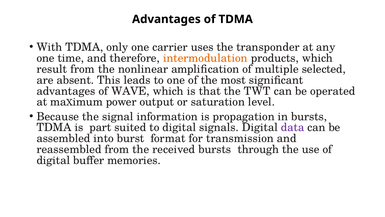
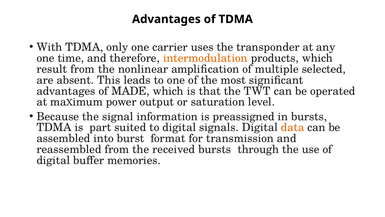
WAVE: WAVE -> MADE (130, 91)
propagation: propagation -> preassigned (244, 116)
data colour: purple -> orange (293, 127)
